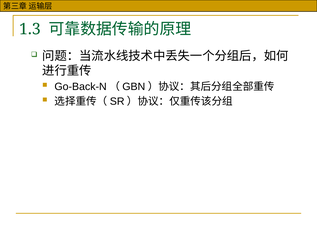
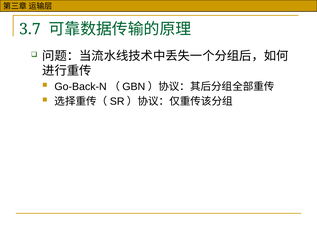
1.3: 1.3 -> 3.7 (30, 29)
